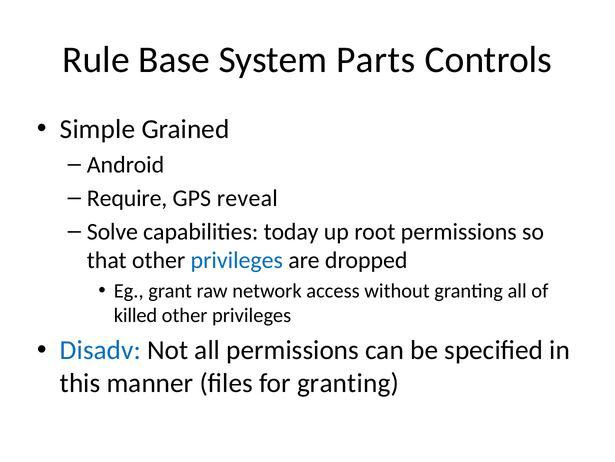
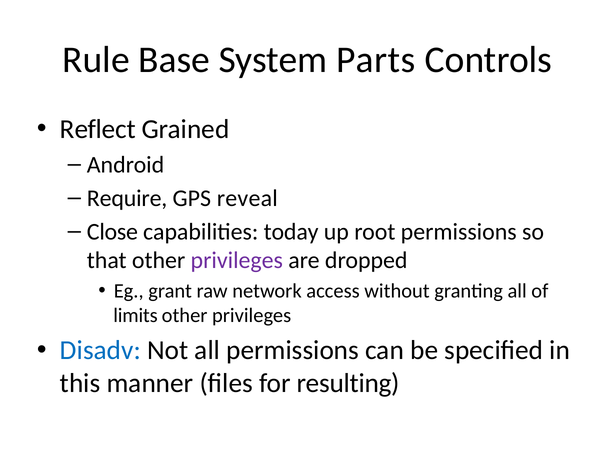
Simple: Simple -> Reflect (98, 129)
Solve: Solve -> Close (112, 231)
privileges colour: blue -> purple (237, 260)
killed: killed -> limits (136, 315)
for granting: granting -> resulting (348, 383)
